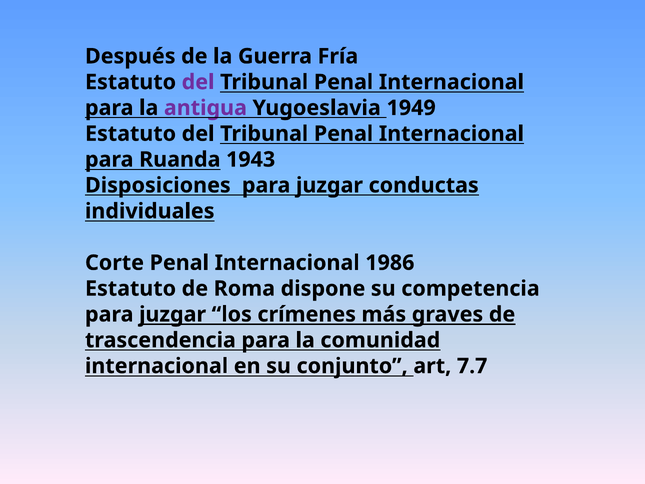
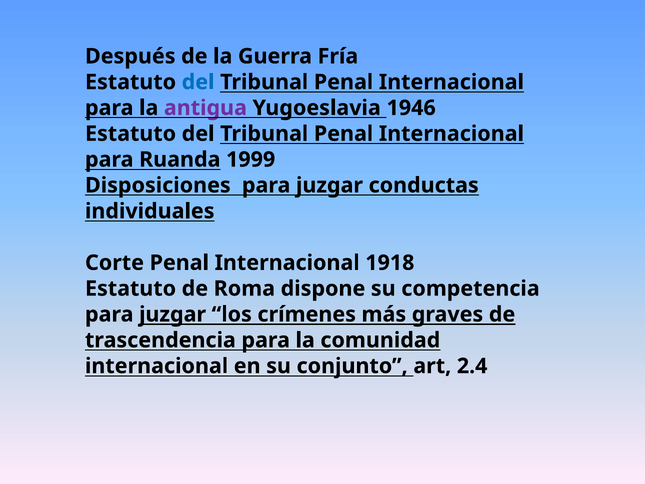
del colour: purple -> blue (198, 82)
1949: 1949 -> 1946 (411, 108)
1943: 1943 -> 1999 (251, 159)
1986: 1986 -> 1918 (390, 263)
7.7: 7.7 -> 2.4 (472, 366)
